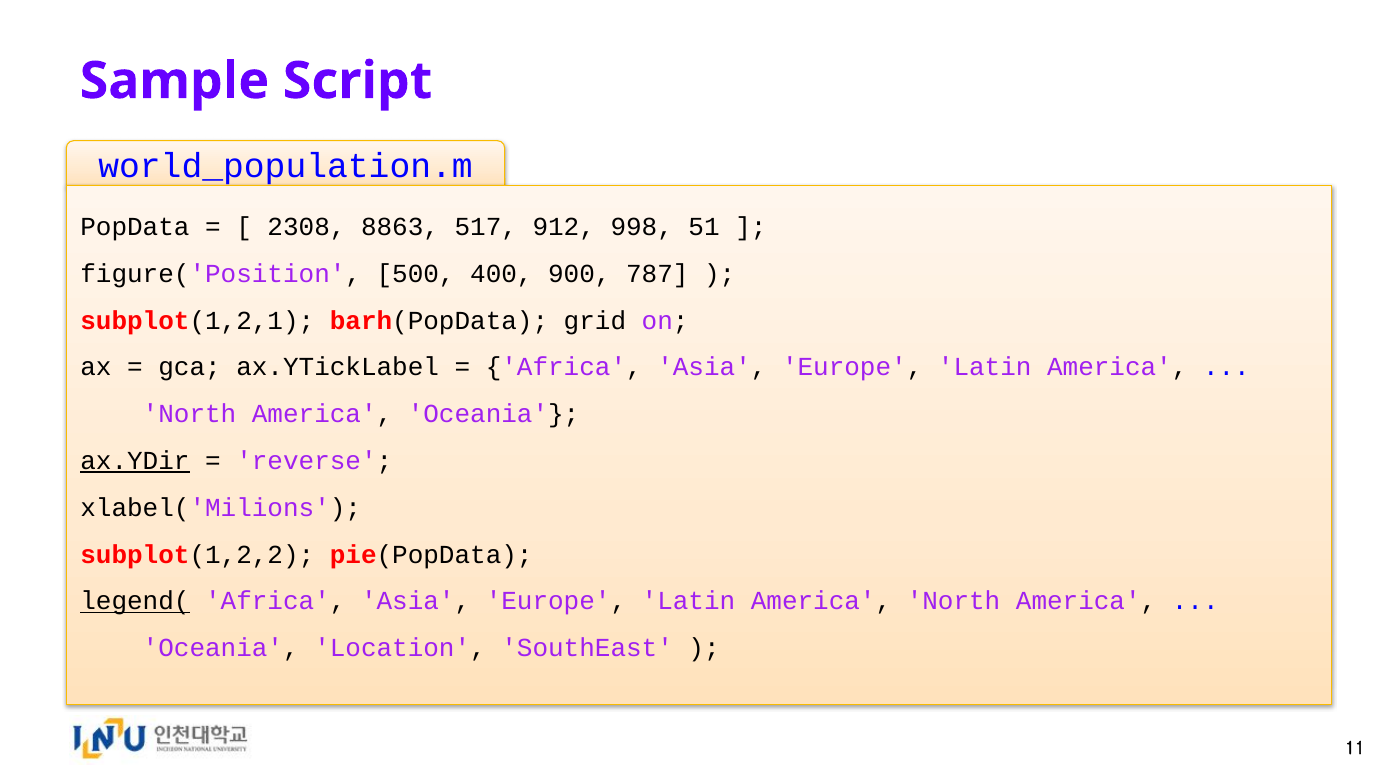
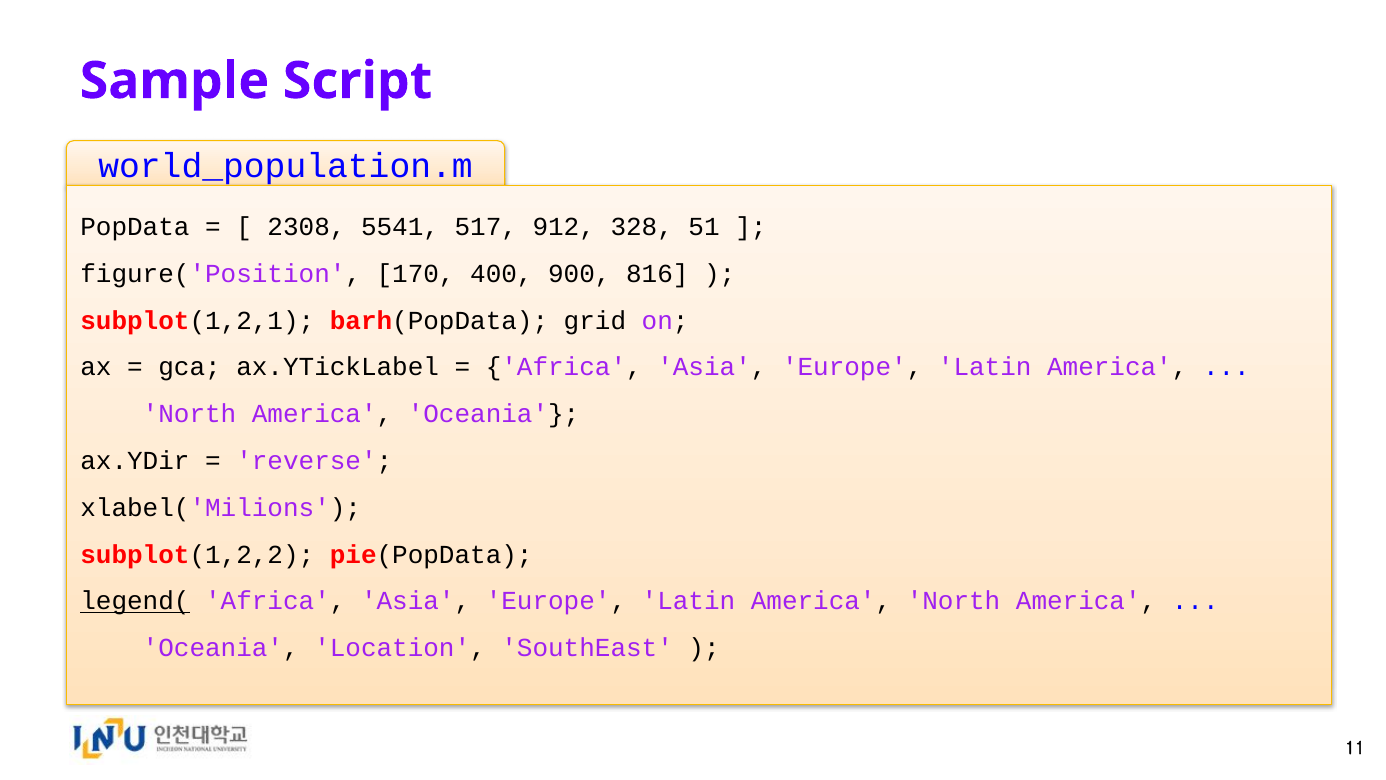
8863: 8863 -> 5541 (400, 227)
998: 998 -> 328 (642, 227)
500: 500 -> 170 (416, 274)
787: 787 -> 816 (657, 274)
ax.YDir underline: present -> none (135, 461)
